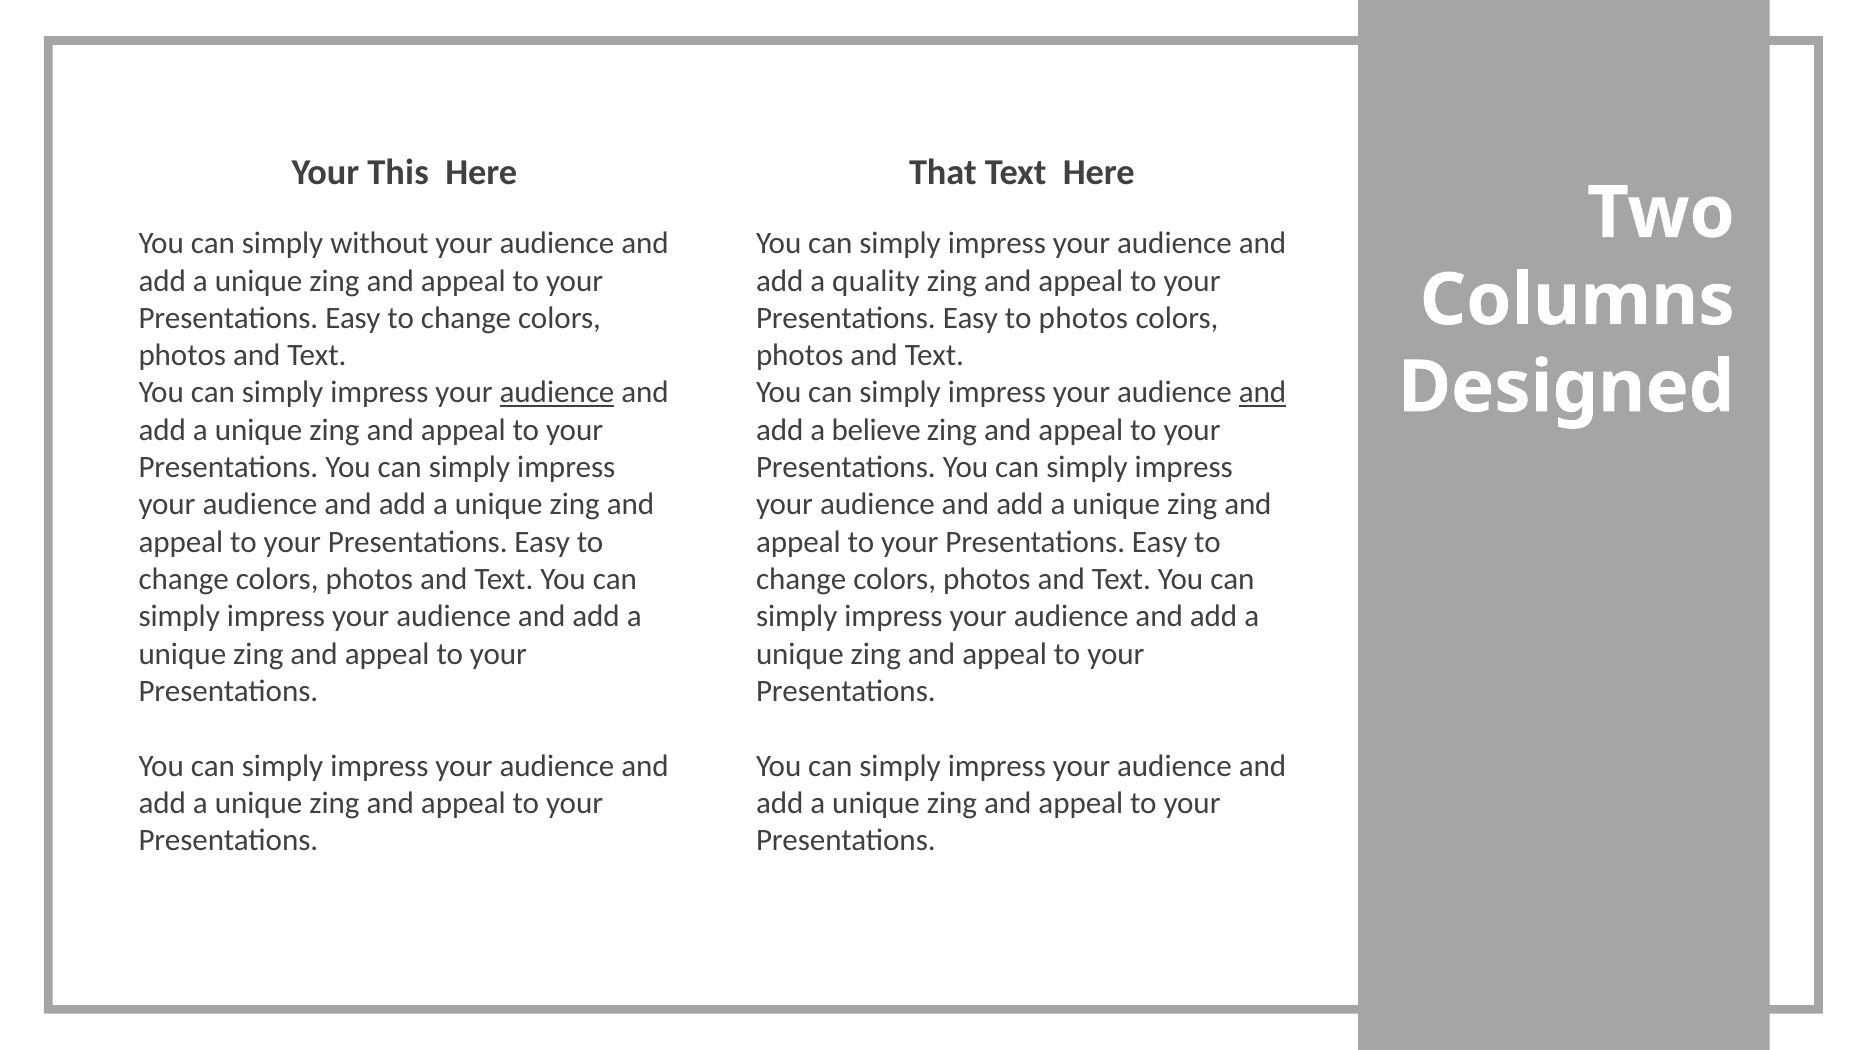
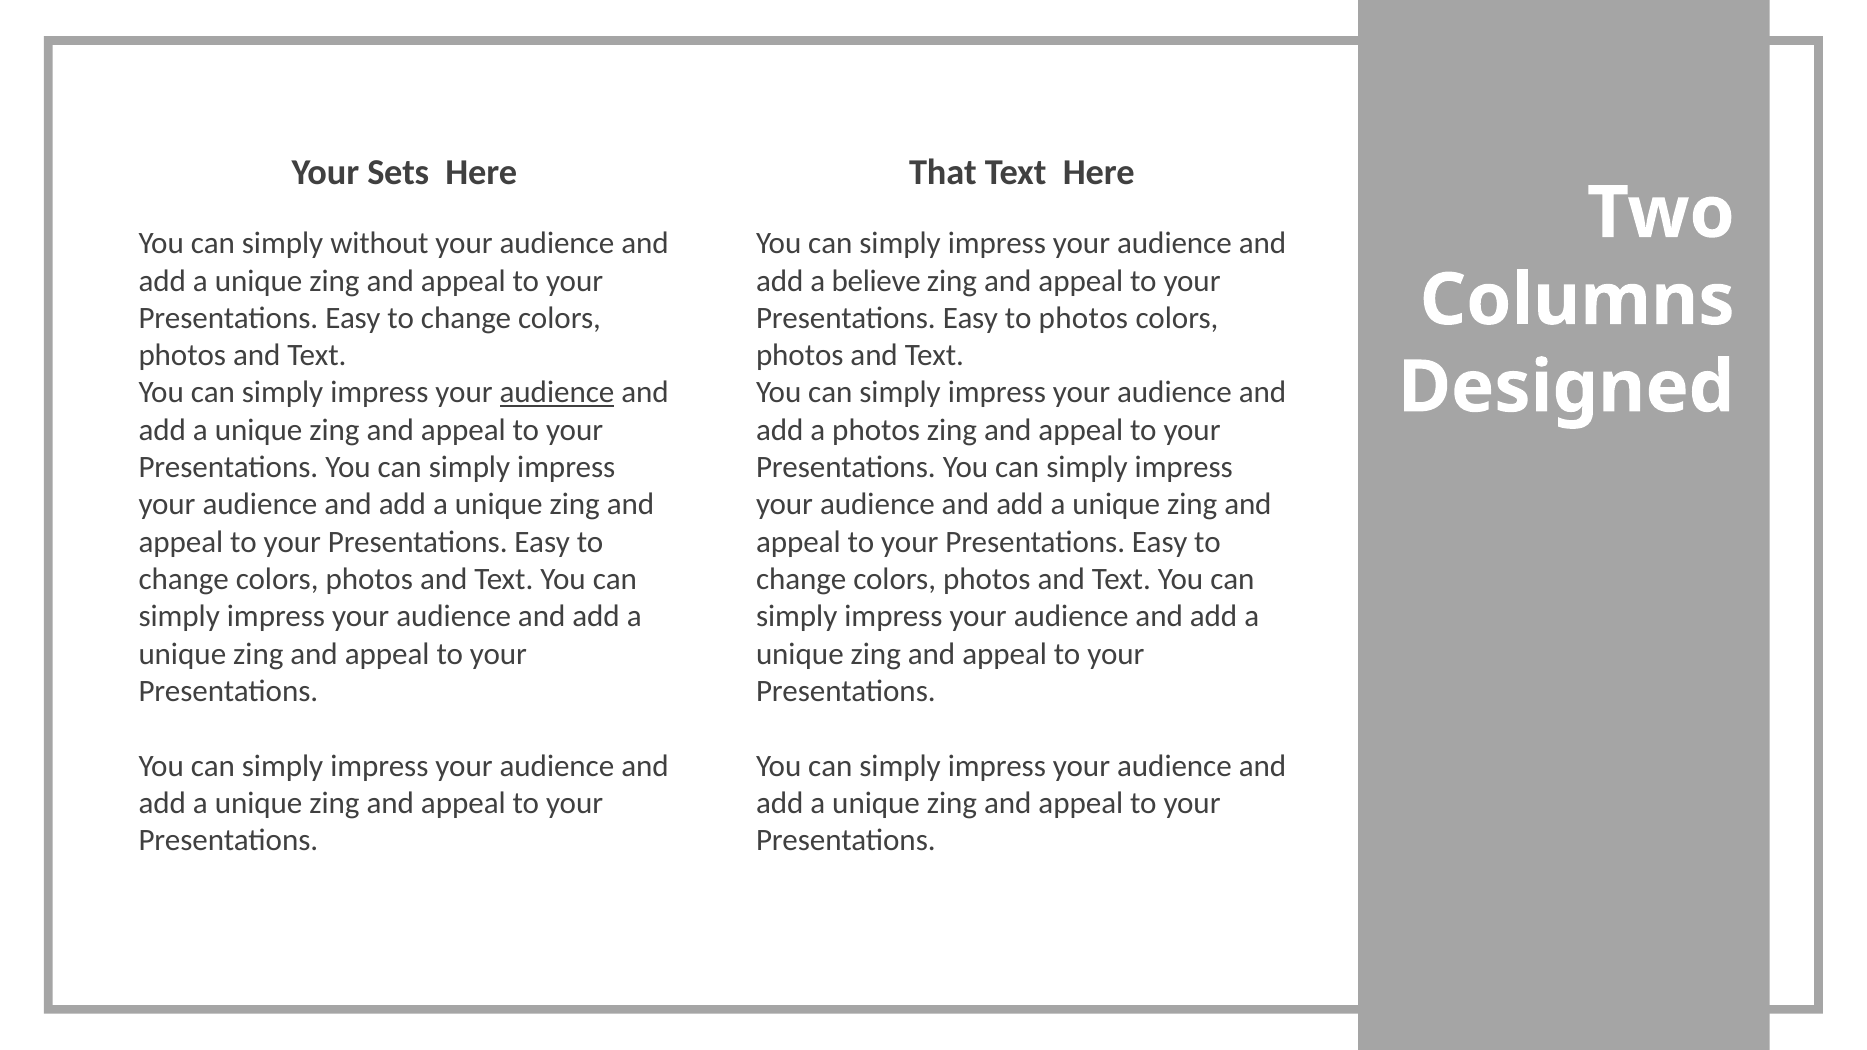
This: This -> Sets (398, 172)
quality: quality -> believe (876, 281)
and underline: present -> none (1263, 393)
a believe: believe -> photos (876, 430)
